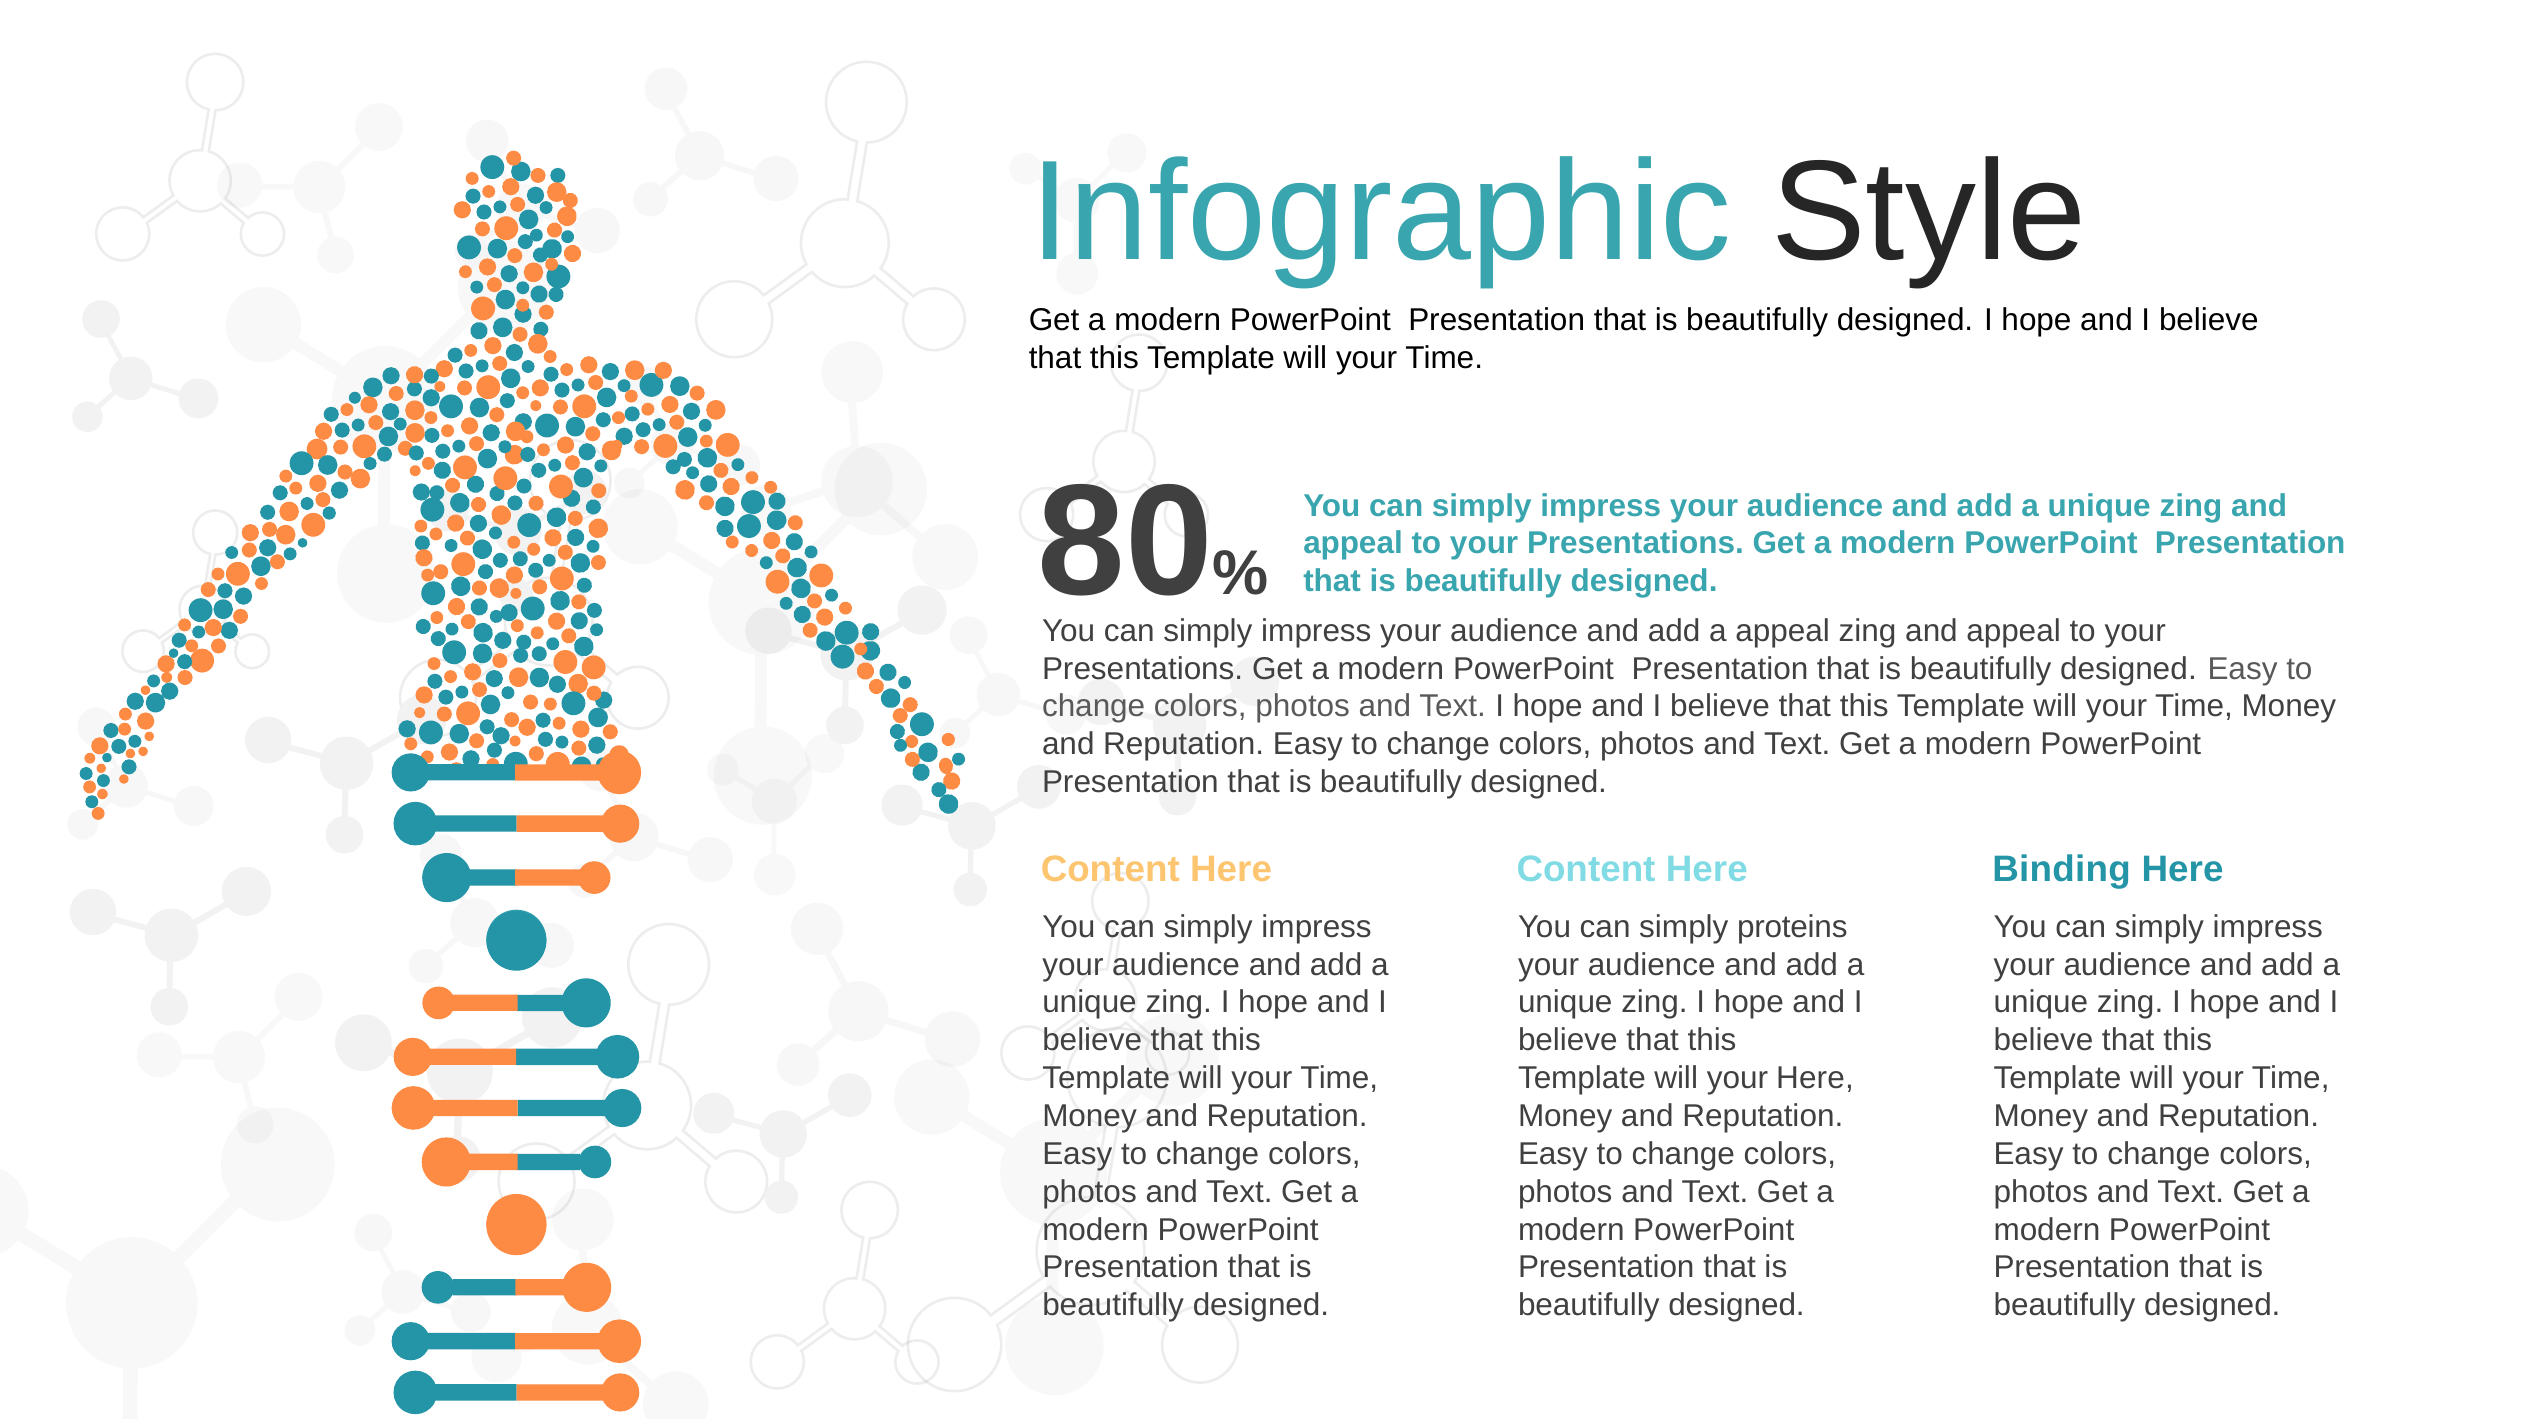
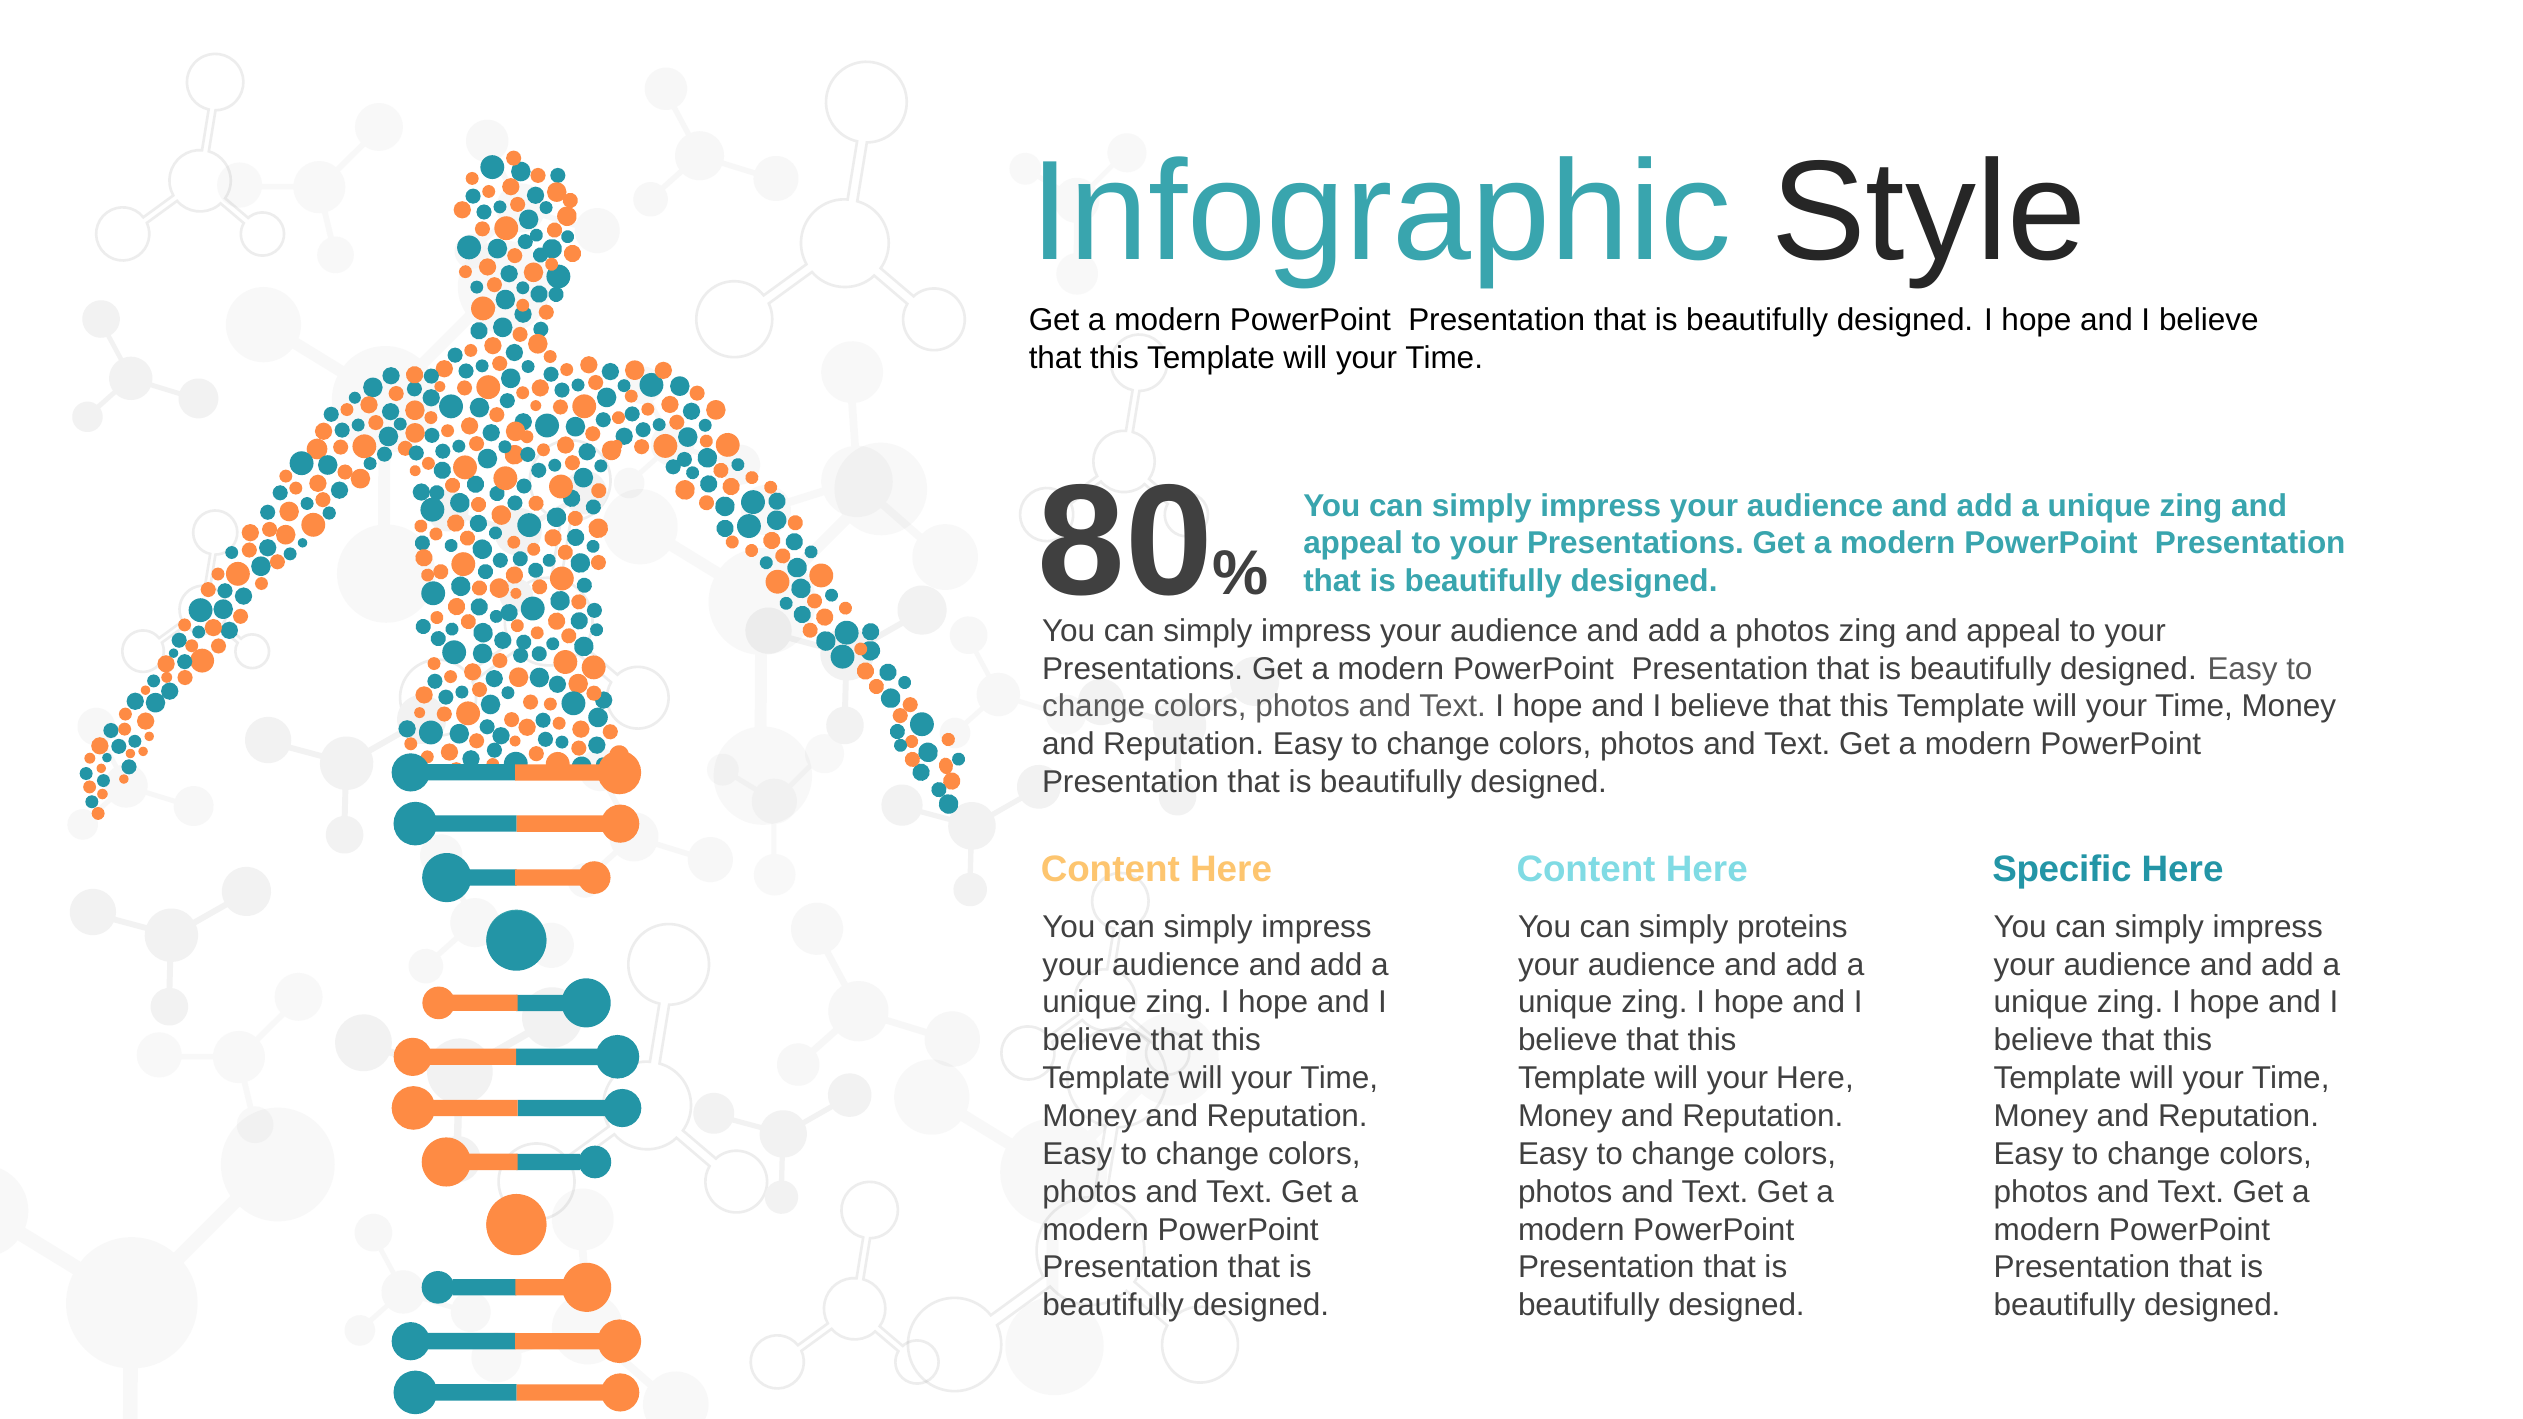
a appeal: appeal -> photos (1783, 631)
Binding: Binding -> Specific (2062, 869)
